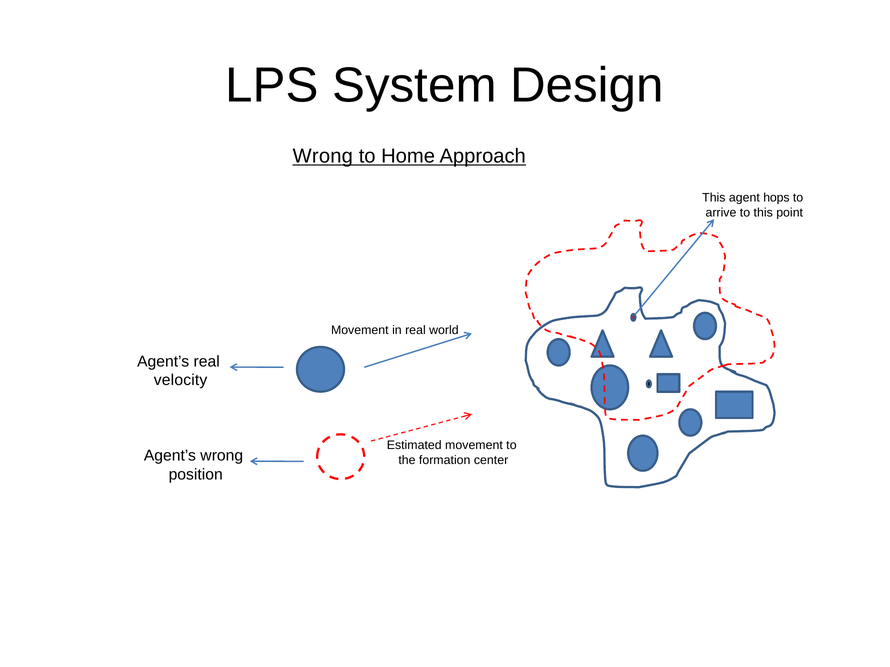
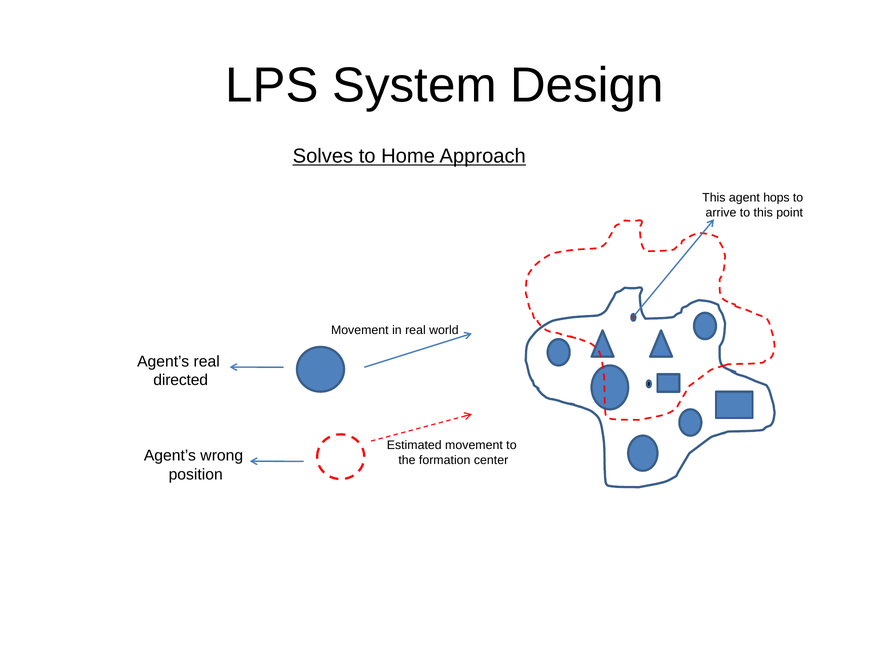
Wrong: Wrong -> Solves (323, 156)
velocity: velocity -> directed (181, 380)
